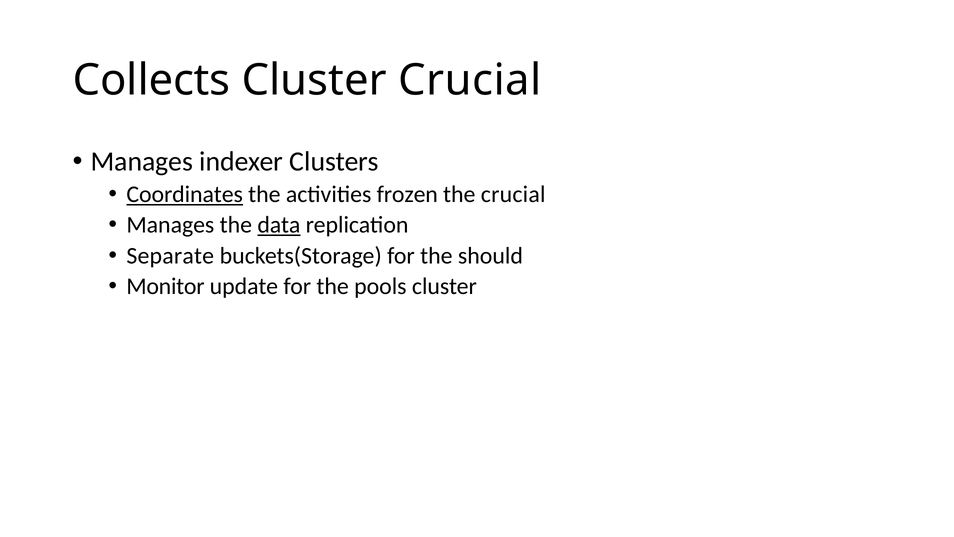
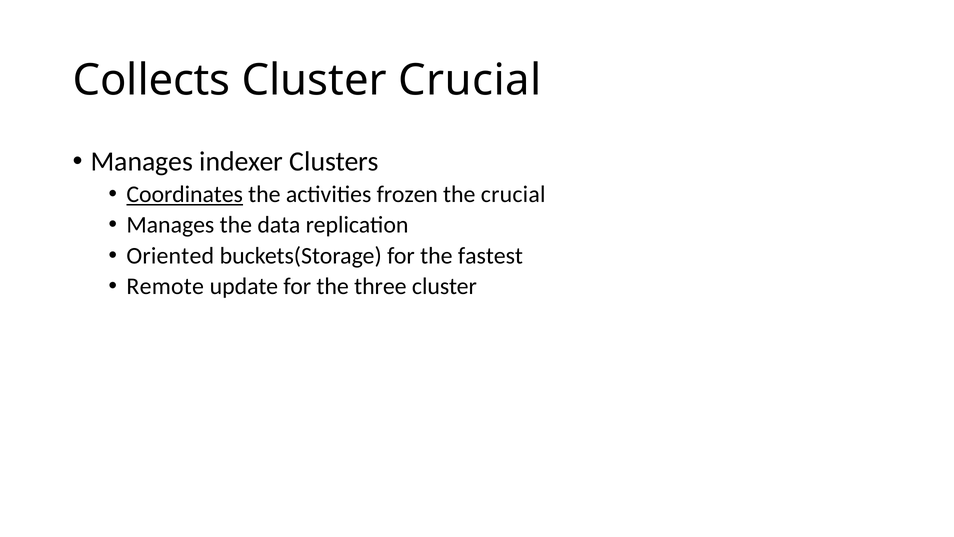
data underline: present -> none (279, 225)
Separate: Separate -> Oriented (170, 256)
should: should -> fastest (490, 256)
Monitor: Monitor -> Remote (165, 286)
pools: pools -> three (380, 286)
